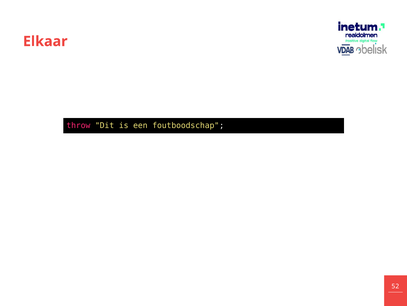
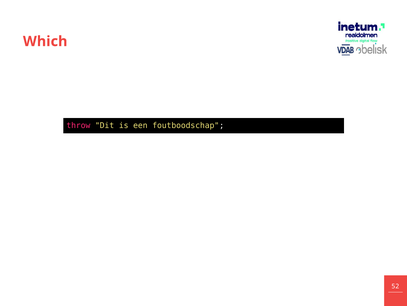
Elkaar: Elkaar -> Which (45, 41)
